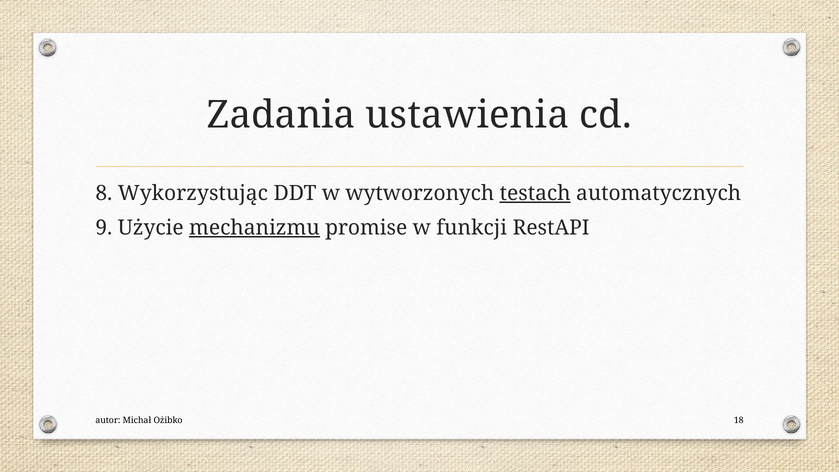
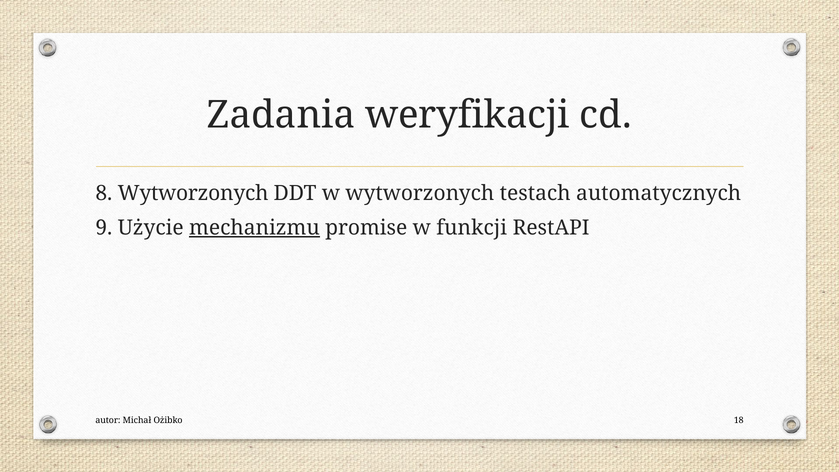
ustawienia: ustawienia -> weryfikacji (467, 115)
8 Wykorzystując: Wykorzystując -> Wytworzonych (193, 193)
testach underline: present -> none (535, 193)
